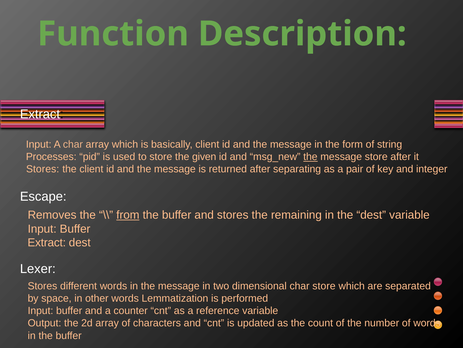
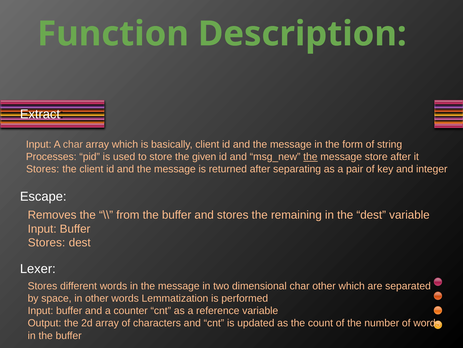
from underline: present -> none (128, 215)
Extract: Extract -> Stores (47, 242)
char store: store -> other (324, 286)
